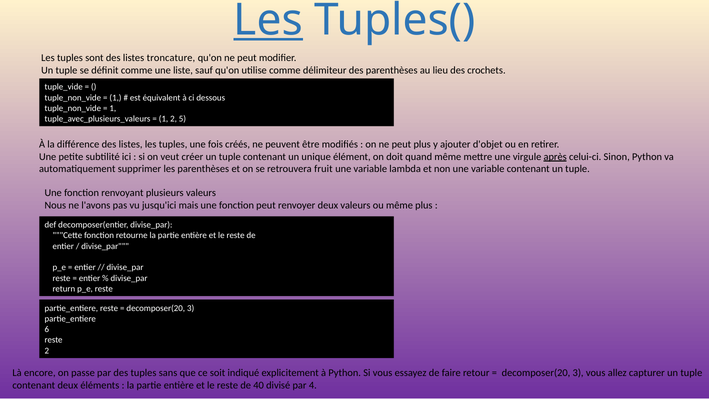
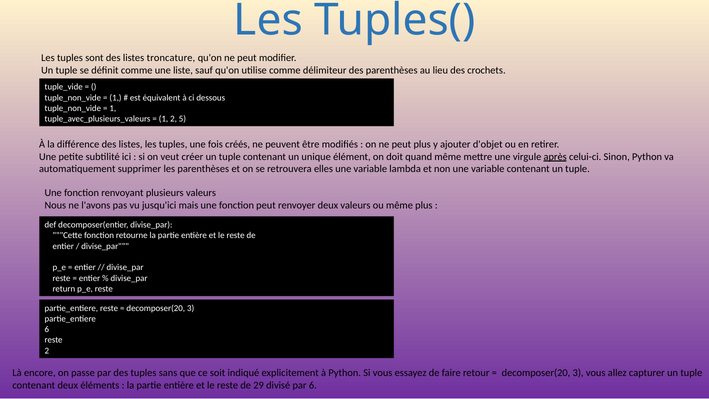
Les underline: present -> none (268, 20)
fruit: fruit -> elles (323, 169)
40: 40 -> 29 (259, 385)
par 4: 4 -> 6 (313, 385)
